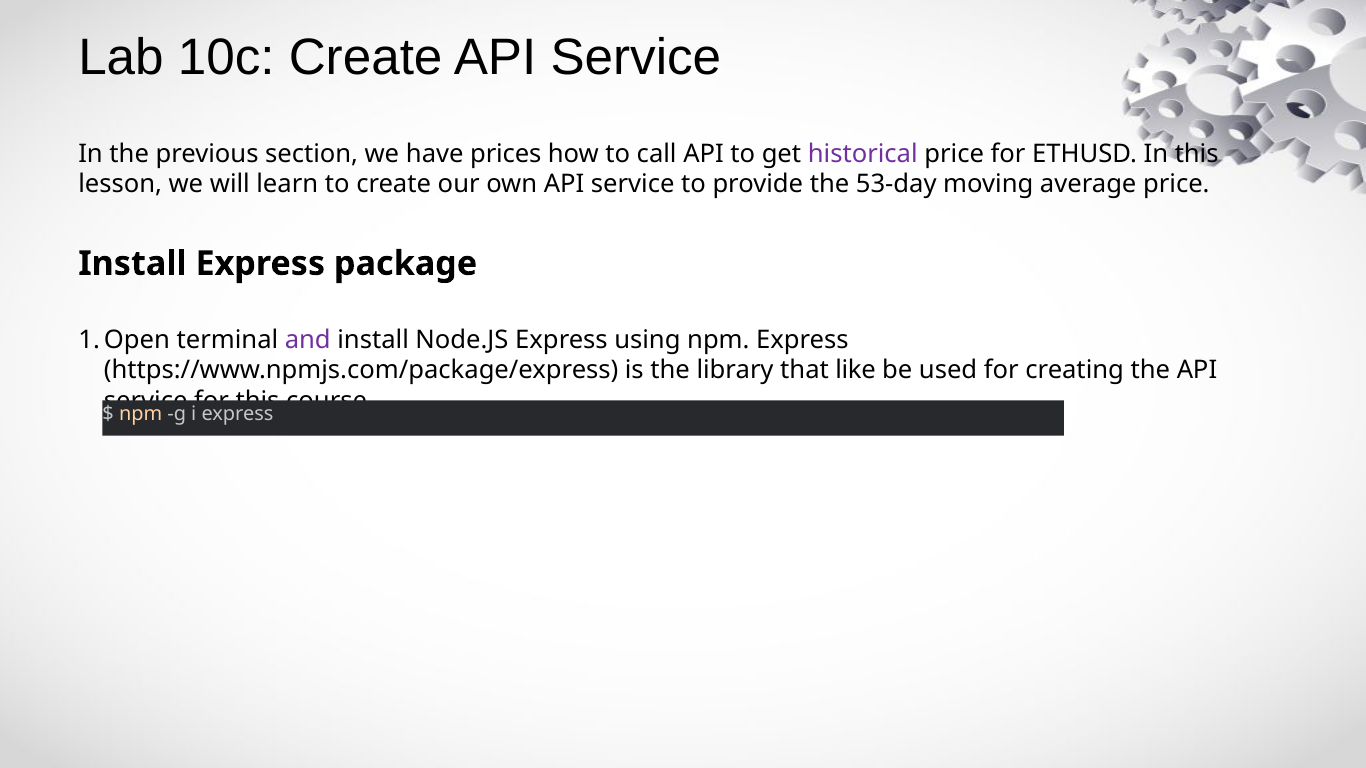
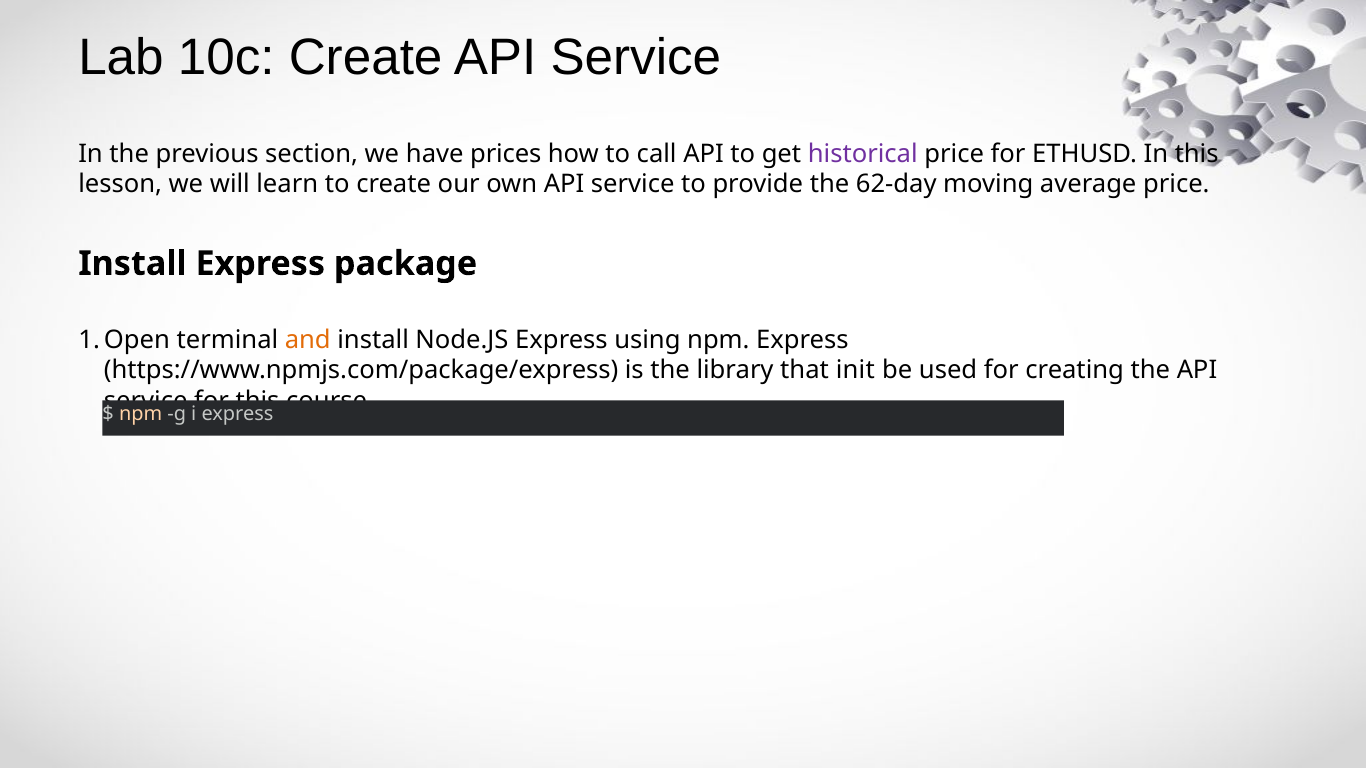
53-day: 53-day -> 62-day (896, 185)
and colour: purple -> orange (308, 340)
like: like -> init (855, 371)
